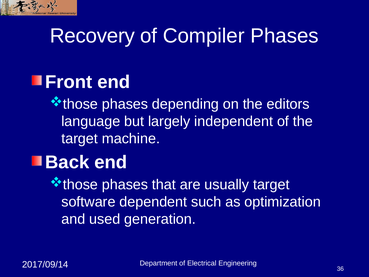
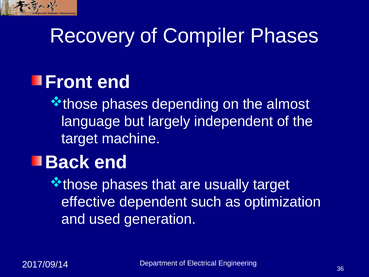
editors: editors -> almost (288, 104)
software: software -> effective (88, 202)
